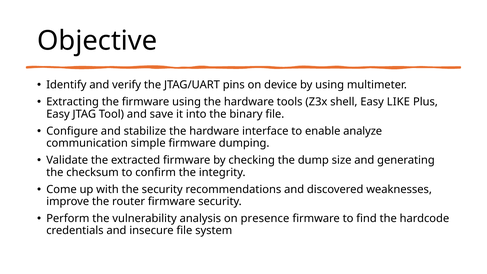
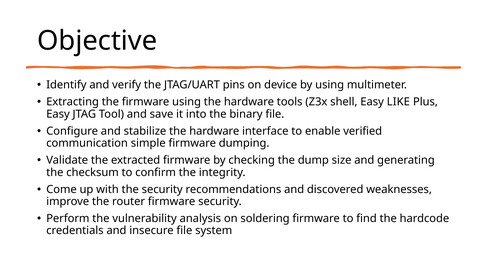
analyze: analyze -> verified (363, 131)
presence: presence -> soldering (265, 219)
